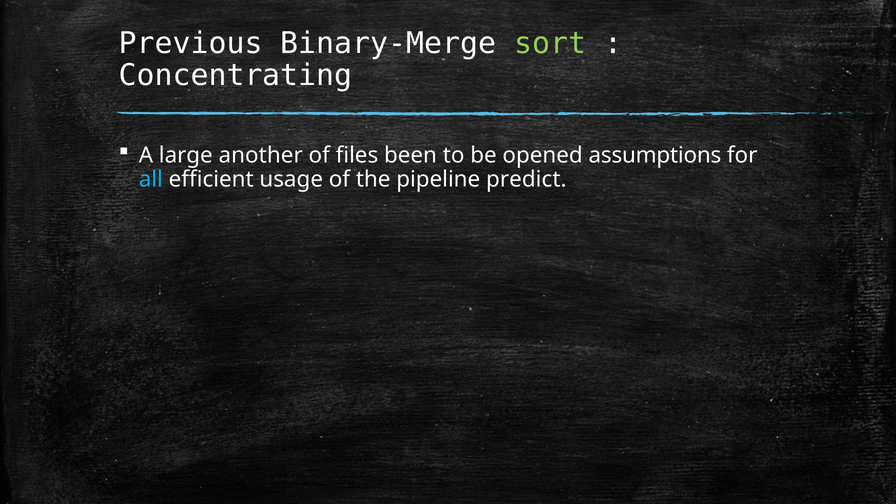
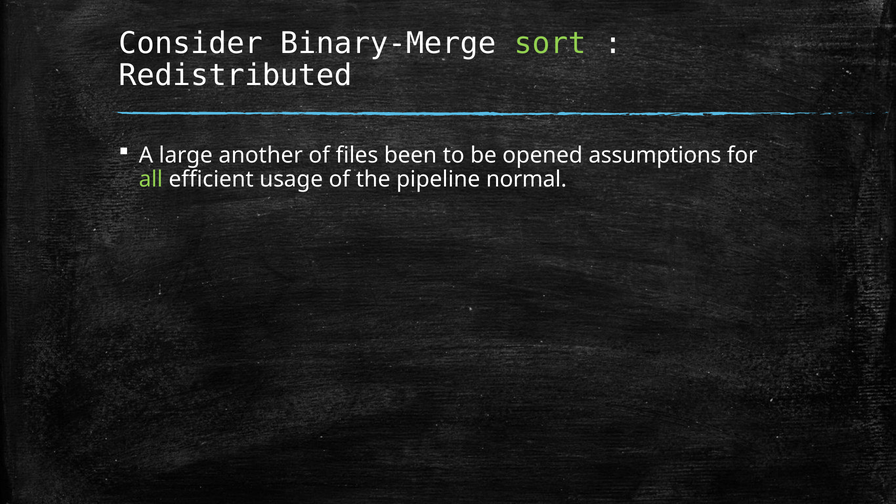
Previous: Previous -> Consider (191, 43)
Concentrating: Concentrating -> Redistributed (236, 76)
all colour: light blue -> light green (151, 180)
predict: predict -> normal (526, 180)
